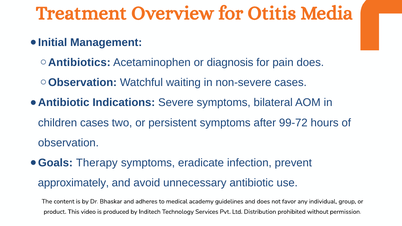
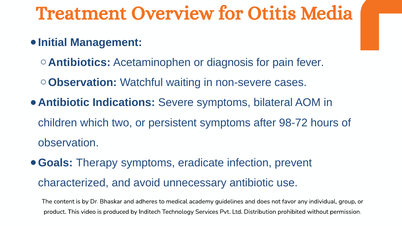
pain does: does -> fever (310, 62)
children cases: cases -> which (94, 123)
99-72: 99-72 -> 98-72 (293, 123)
approximately: approximately -> characterized (73, 183)
